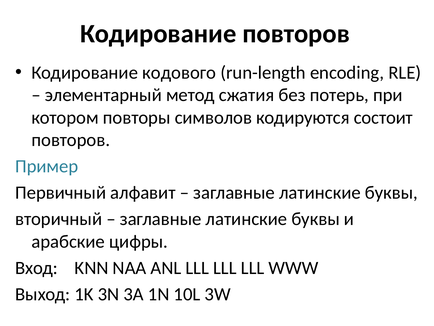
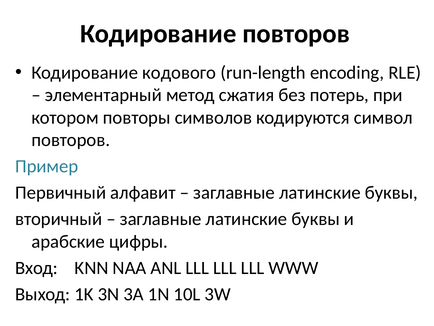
состоит: состоит -> символ (383, 117)
